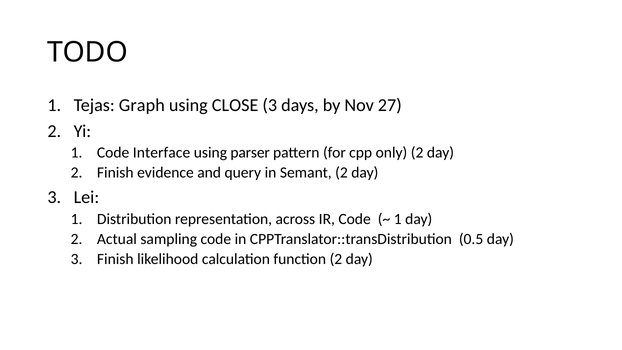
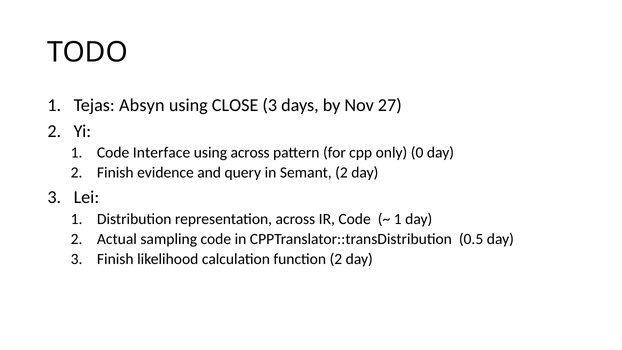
Graph: Graph -> Absyn (142, 105)
using parser: parser -> across (250, 153)
only 2: 2 -> 0 (417, 153)
